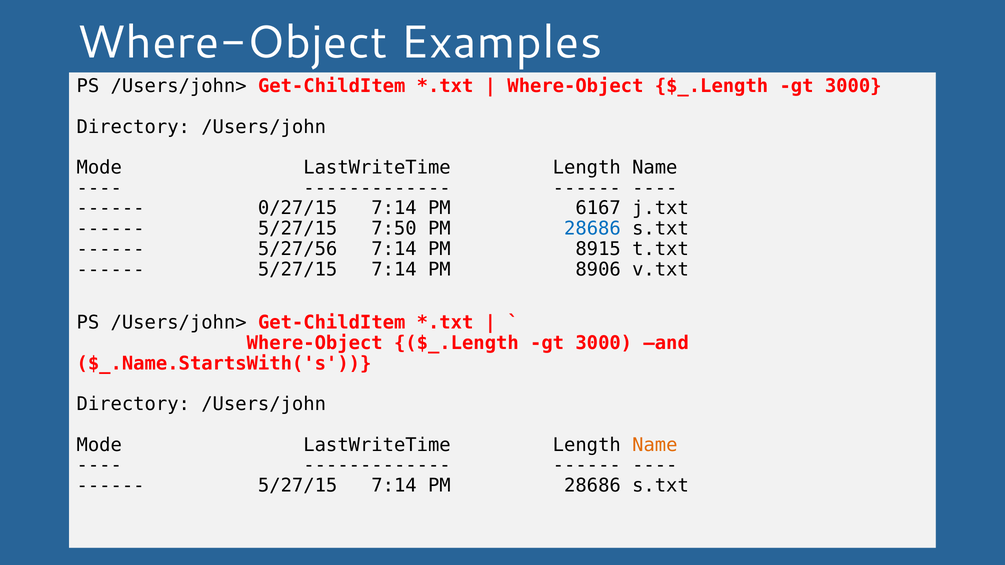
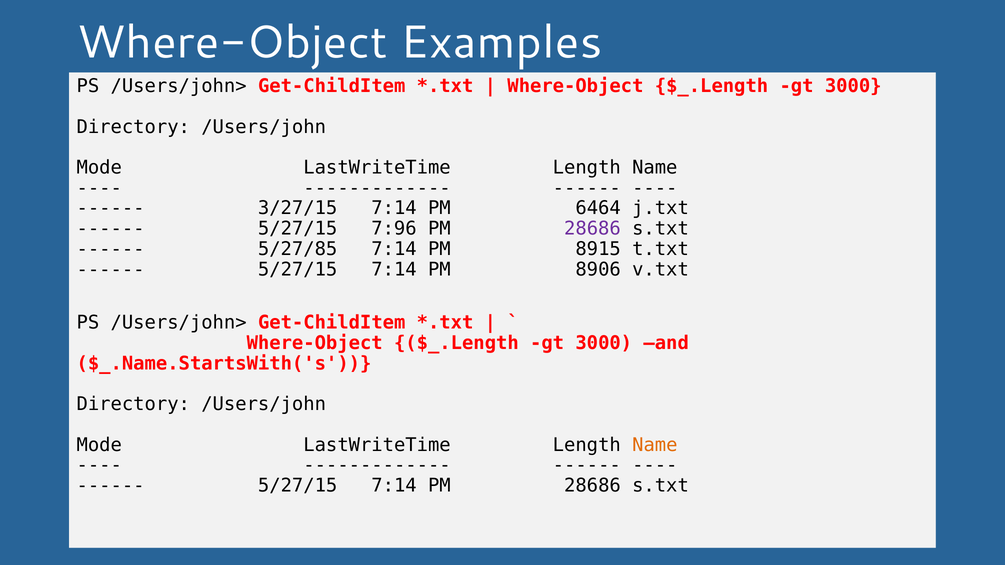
0/27/15: 0/27/15 -> 3/27/15 (298, 208)
6167: 6167 -> 6464 (598, 208)
7:50: 7:50 -> 7:96 (394, 229)
28686 colour: blue -> purple (592, 229)
5/27/56: 5/27/56 -> 5/27/85 (298, 249)
